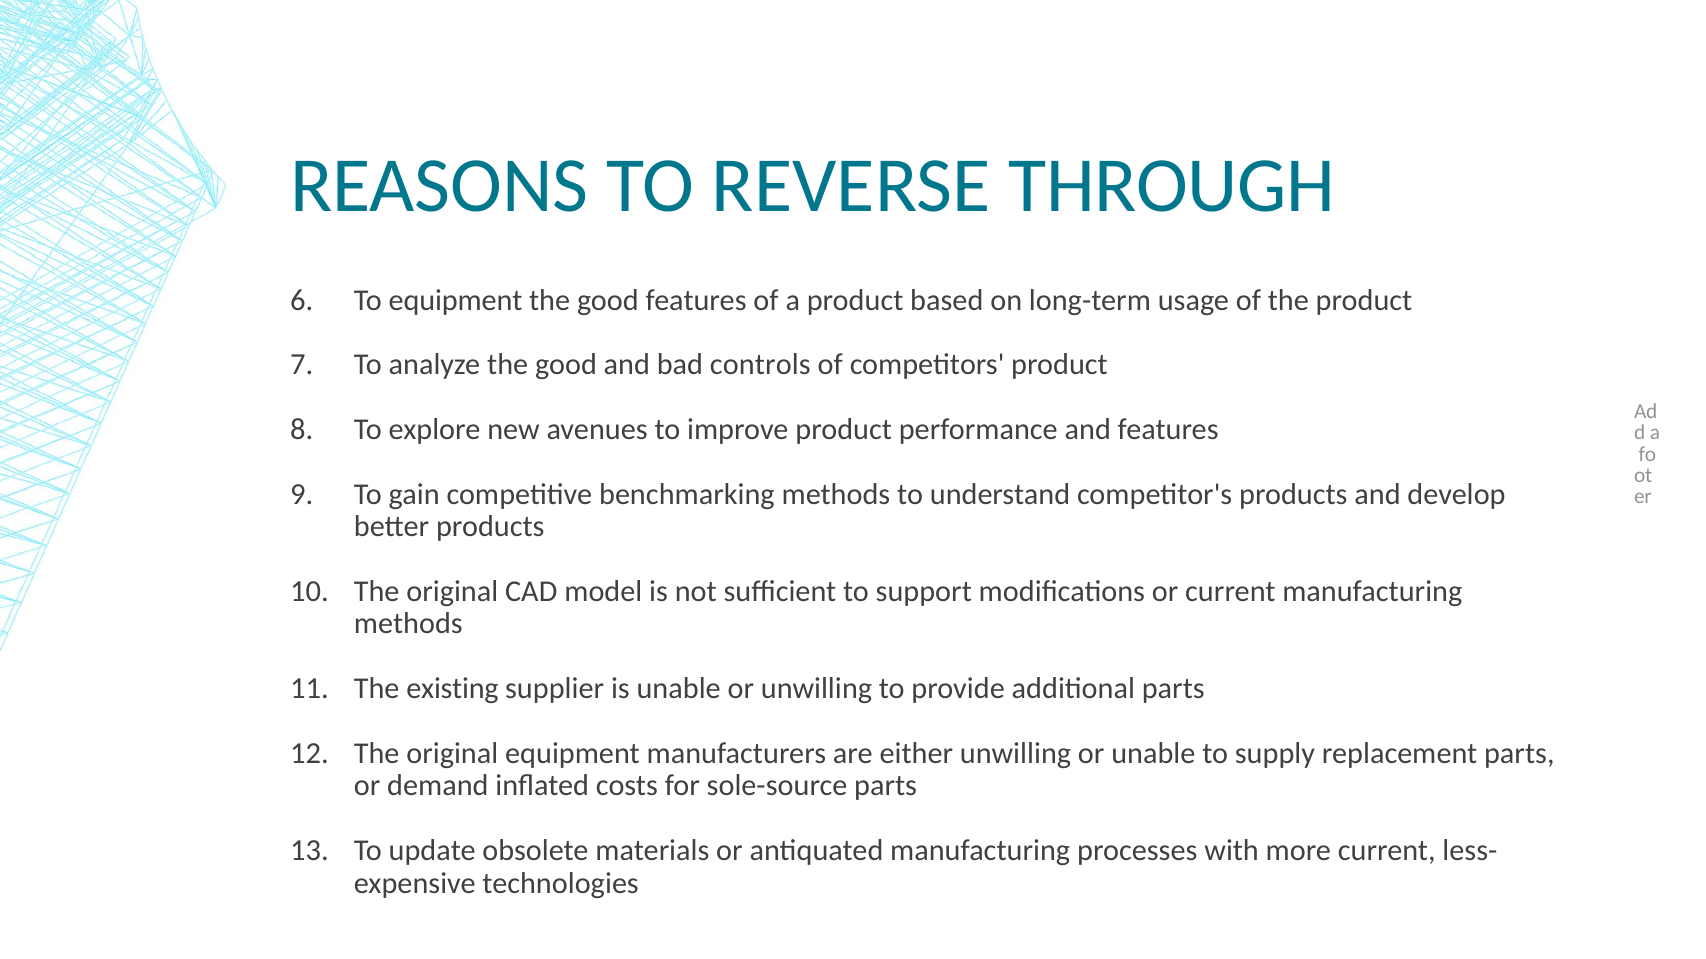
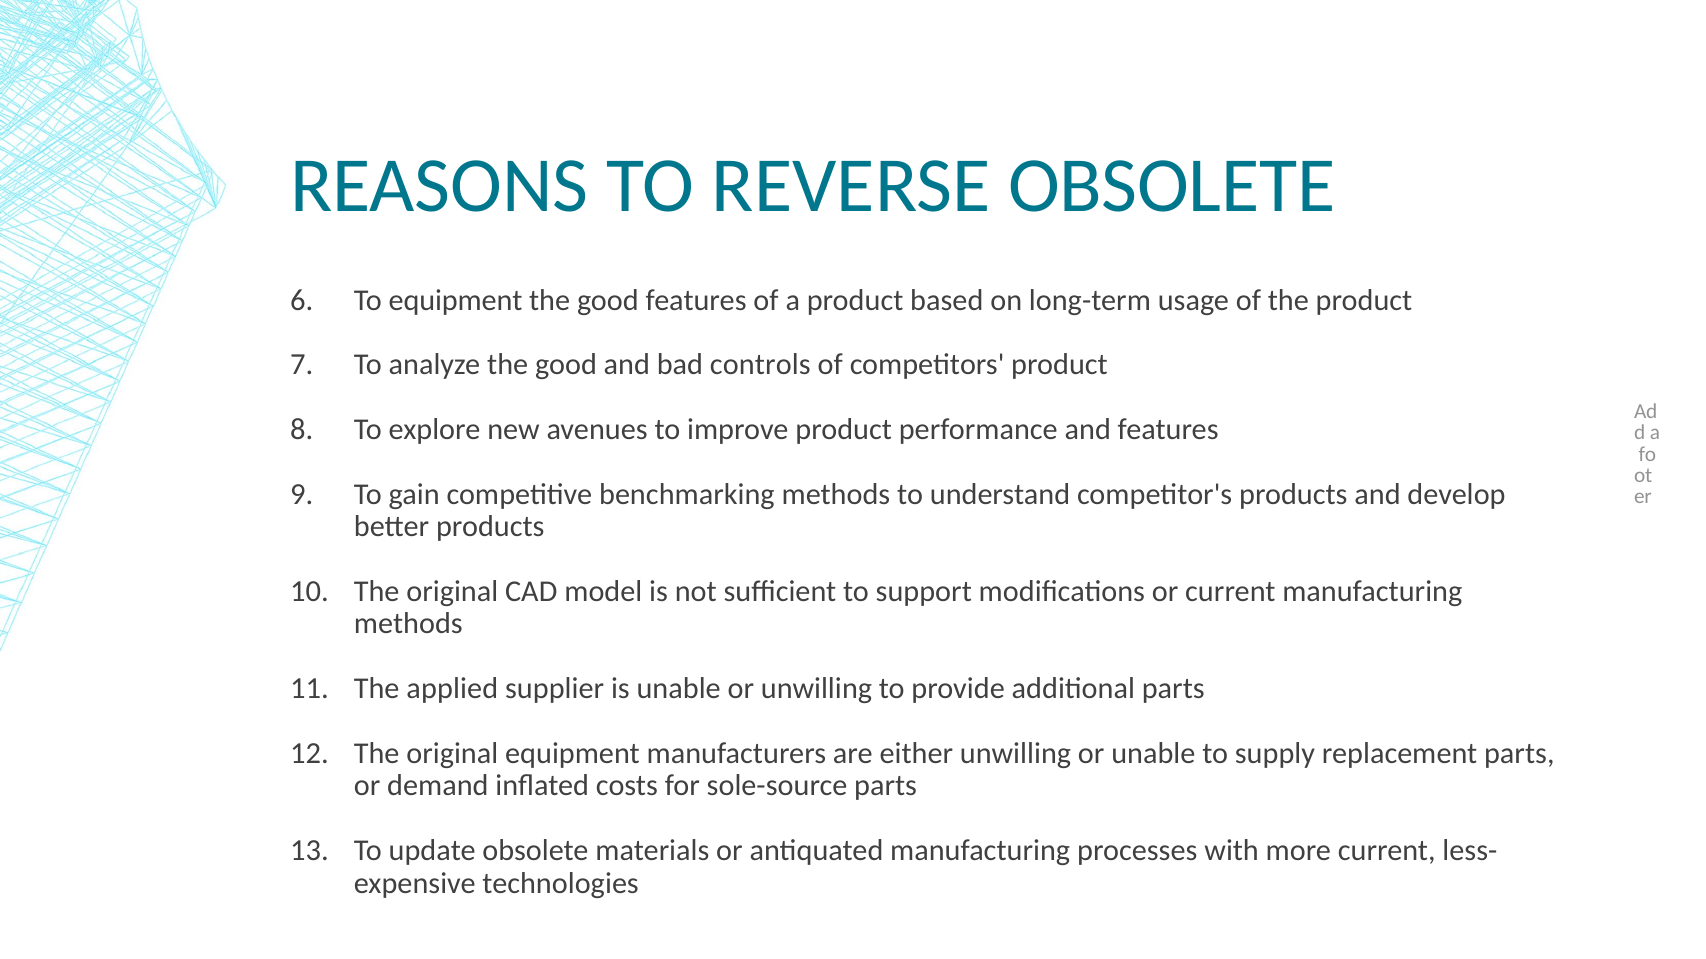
REVERSE THROUGH: THROUGH -> OBSOLETE (1172, 186)
existing: existing -> applied (452, 689)
